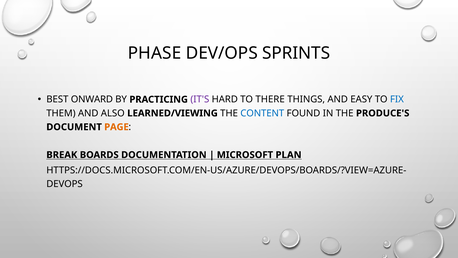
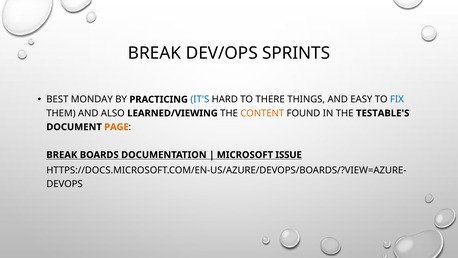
PHASE: PHASE -> BREAK (155, 53)
ONWARD: ONWARD -> MONDAY (92, 99)
IT'S colour: purple -> blue (200, 99)
CONTENT colour: blue -> orange (262, 113)
PRODUCE'S: PRODUCE'S -> TESTABLE'S (383, 113)
PLAN: PLAN -> ISSUE (289, 155)
